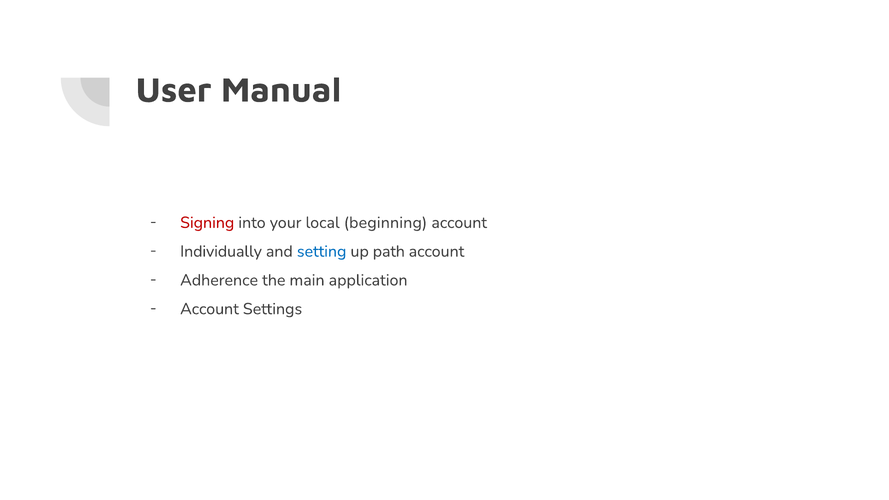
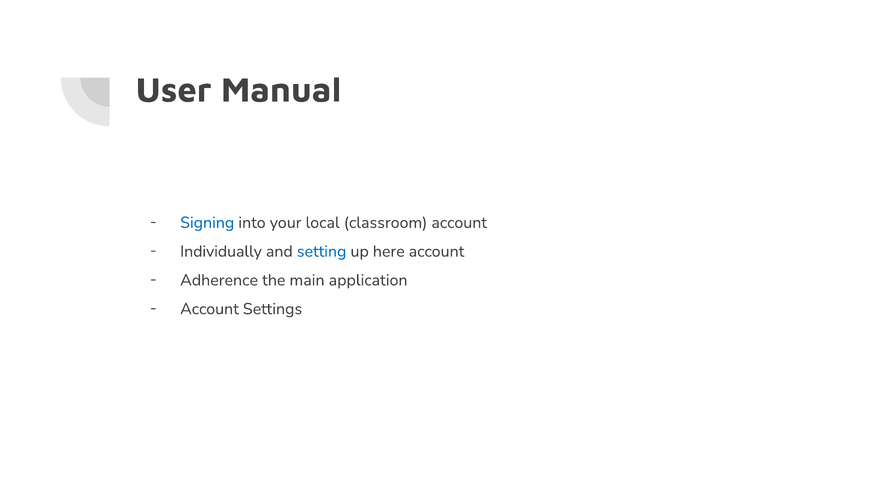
Signing colour: red -> blue (207, 223)
beginning: beginning -> classroom (386, 223)
path: path -> here (389, 251)
